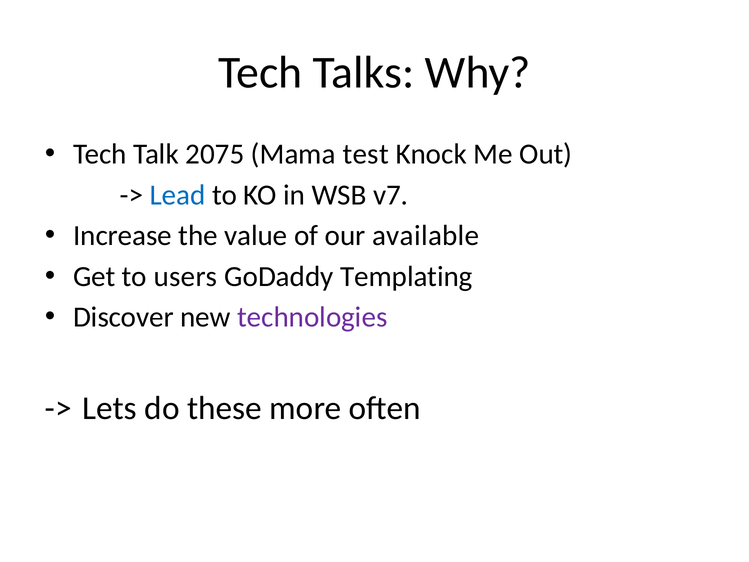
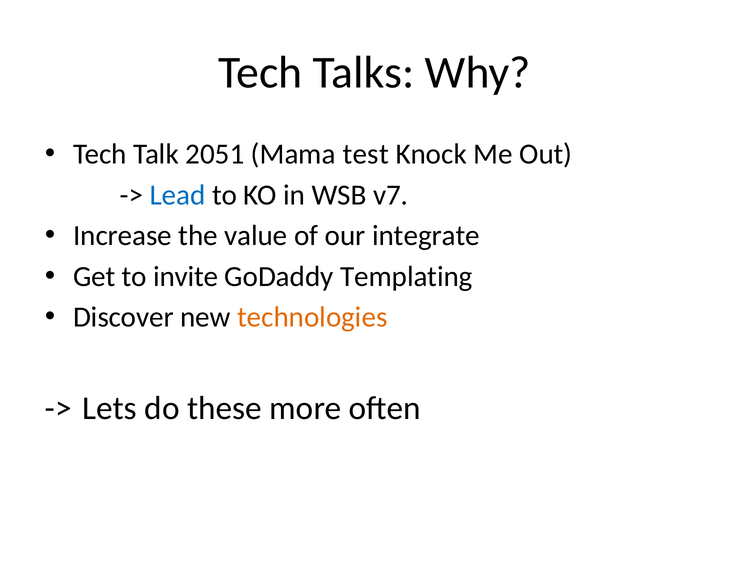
2075: 2075 -> 2051 (215, 154)
available: available -> integrate (426, 236)
users: users -> invite (186, 276)
technologies colour: purple -> orange (312, 317)
